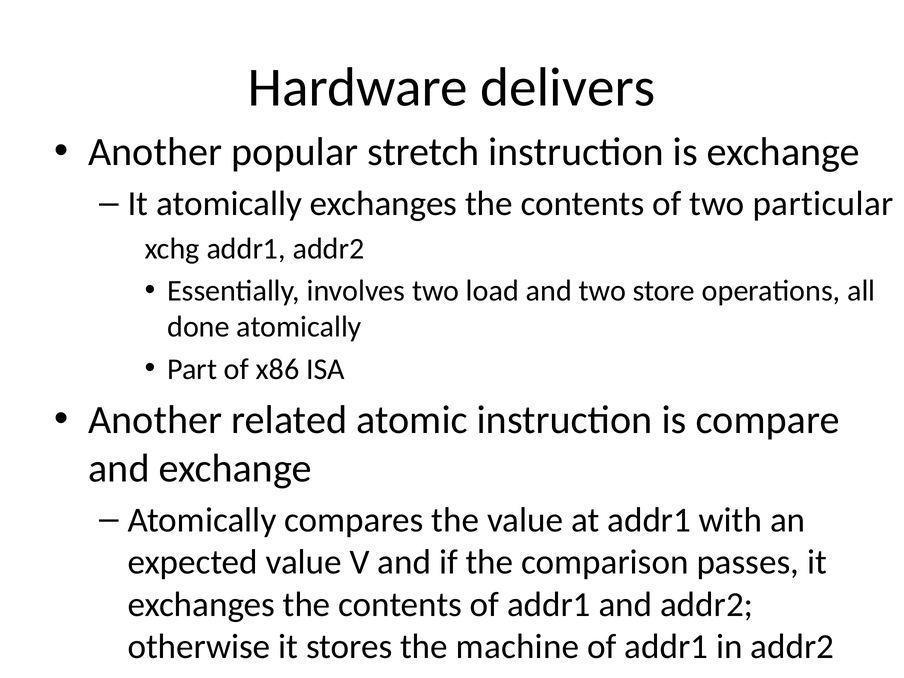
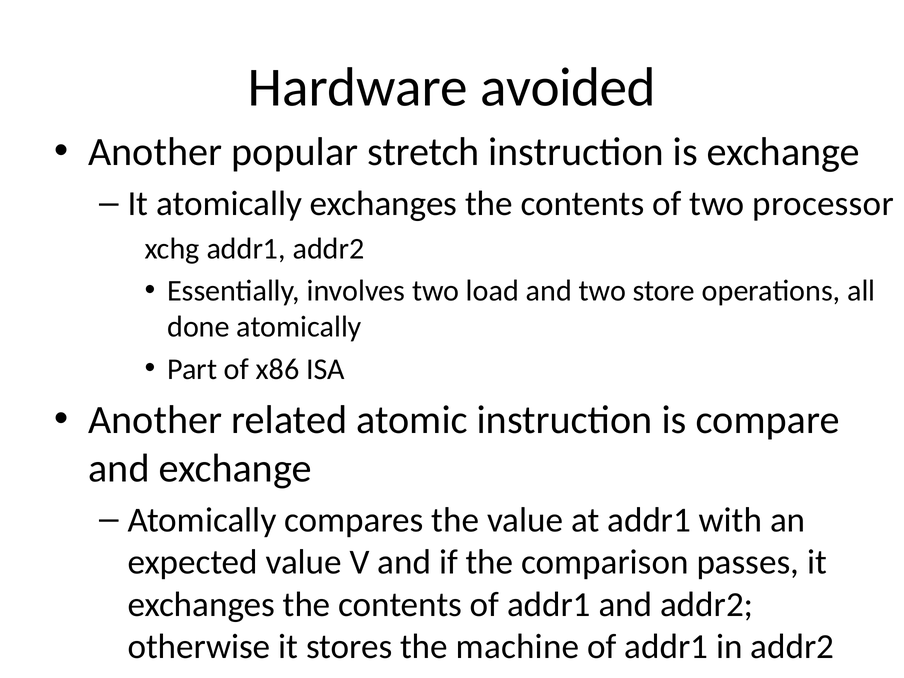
delivers: delivers -> avoided (568, 88)
particular: particular -> processor (823, 204)
